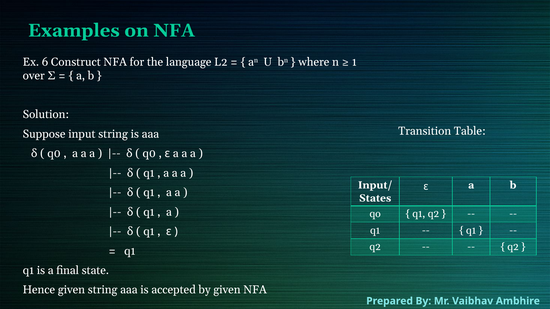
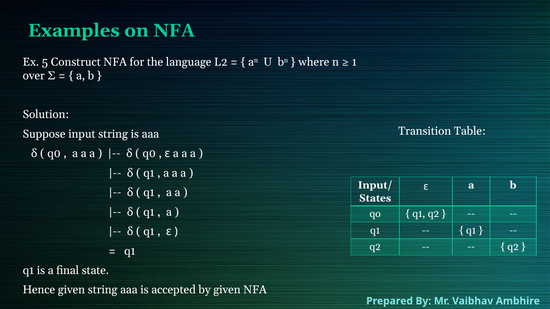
6: 6 -> 5 (45, 62)
